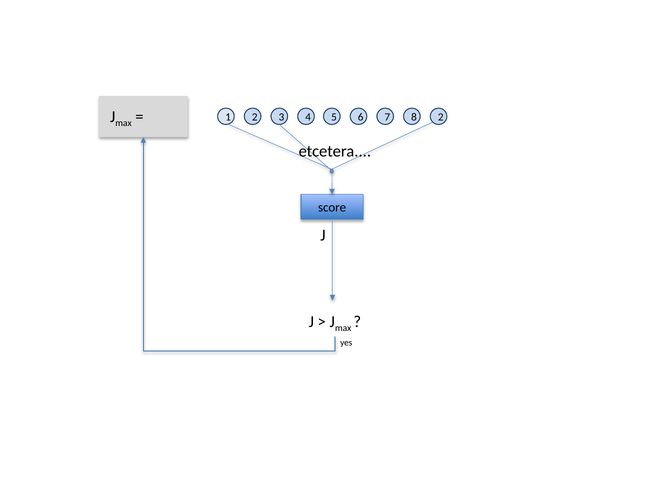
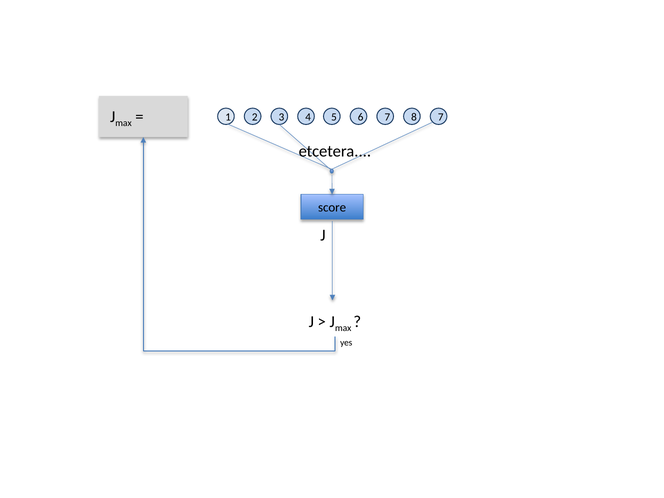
2: 2 -> 7 (441, 117)
